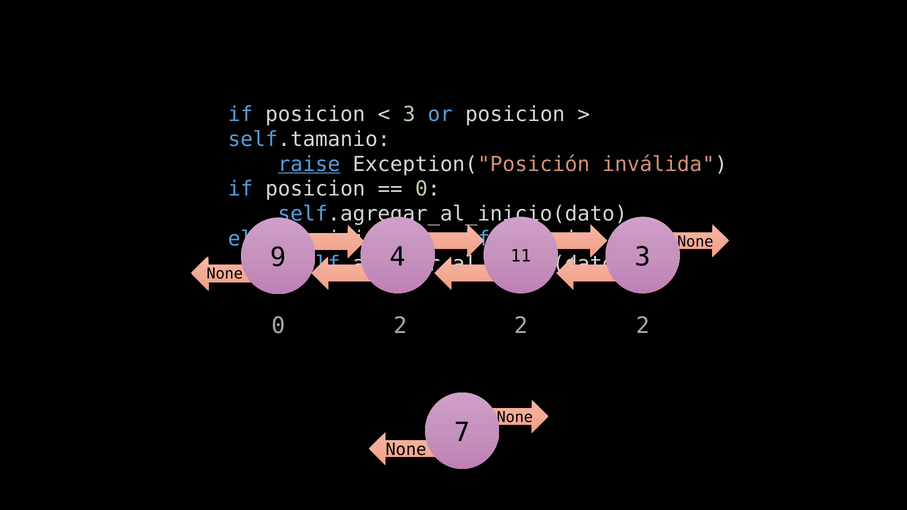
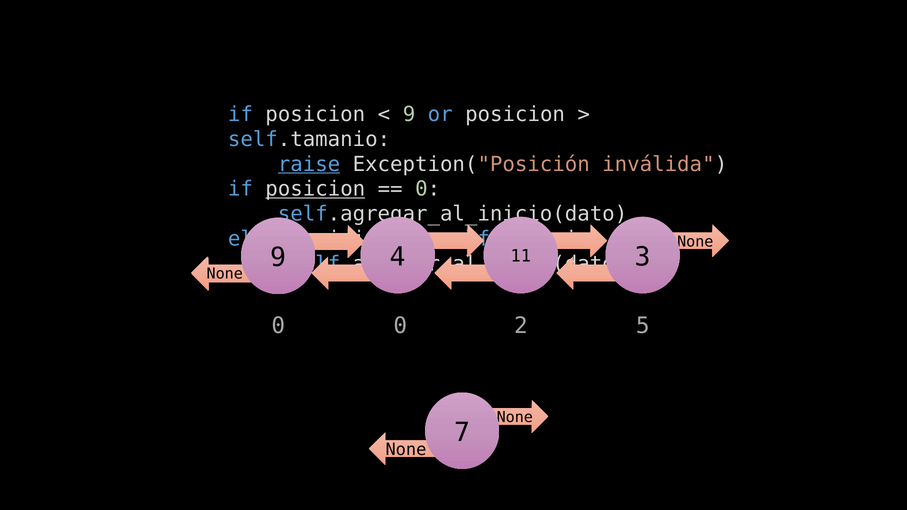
3: 3 -> 9 (409, 114)
posicion underline: none -> present (315, 189)
0 2: 2 -> 0 (400, 326)
2: 2 -> 5 (643, 326)
